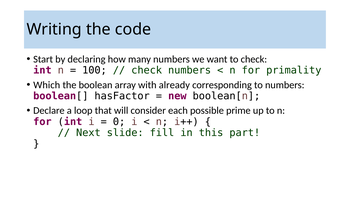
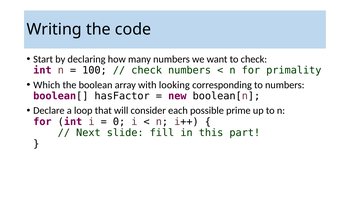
already: already -> looking (174, 85)
